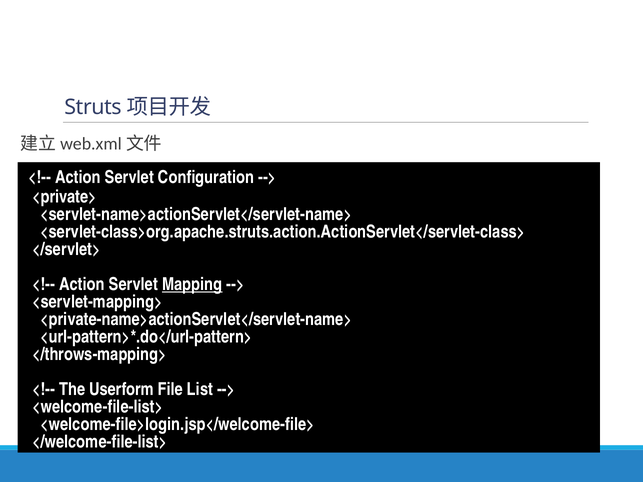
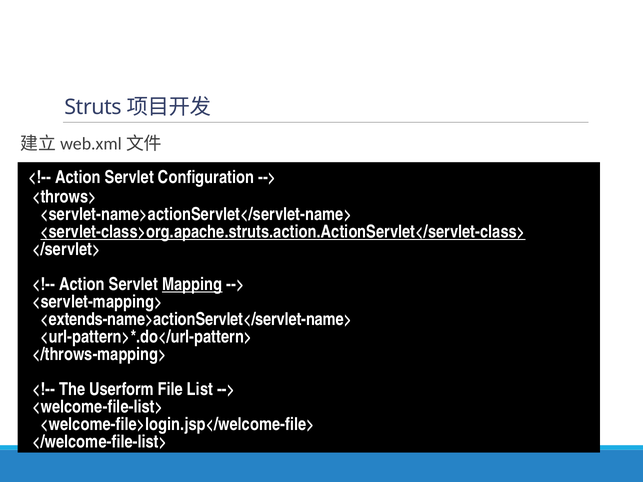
<private>: <private> -> <throws> (64, 197)
<servlet-class>org.apache.struts.action.ActionServlet</servlet-class> underline: none -> present (283, 232)
<private-name>actionServlet</servlet-name>: <private-name>actionServlet</servlet-name> -> <extends-name>actionServlet</servlet-name> (196, 319)
